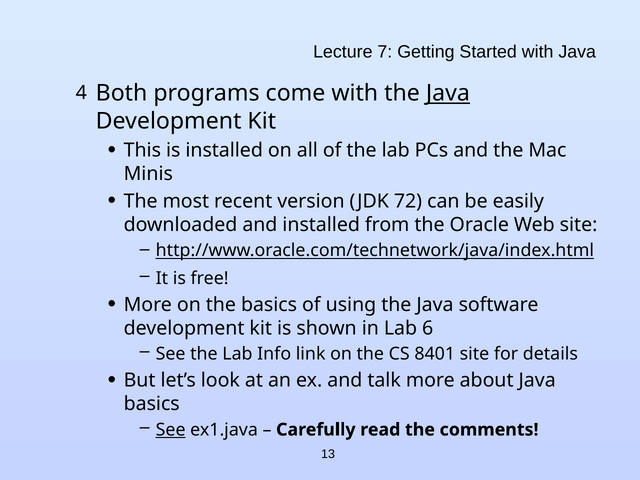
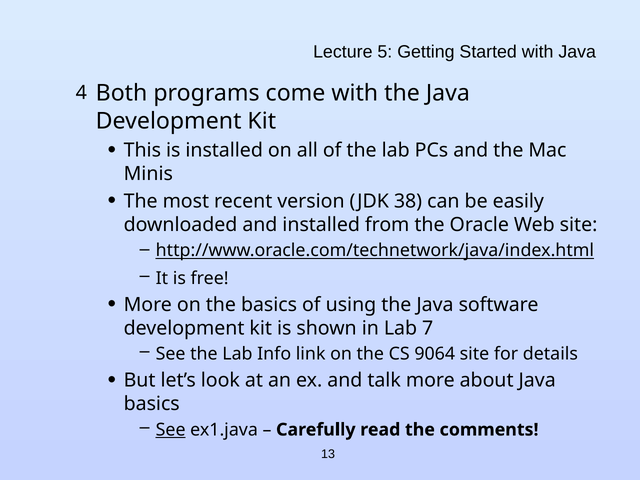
7: 7 -> 5 (385, 52)
Java underline: present -> none (448, 93)
72: 72 -> 38 (408, 201)
6: 6 -> 7 (428, 328)
8401: 8401 -> 9064 (435, 354)
